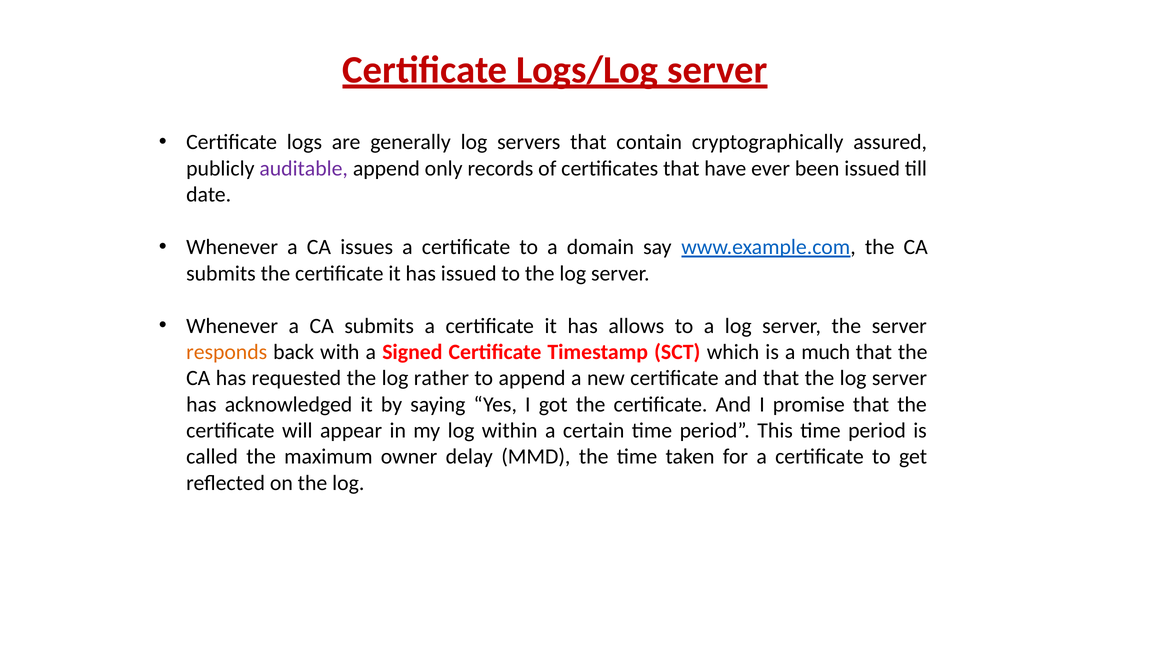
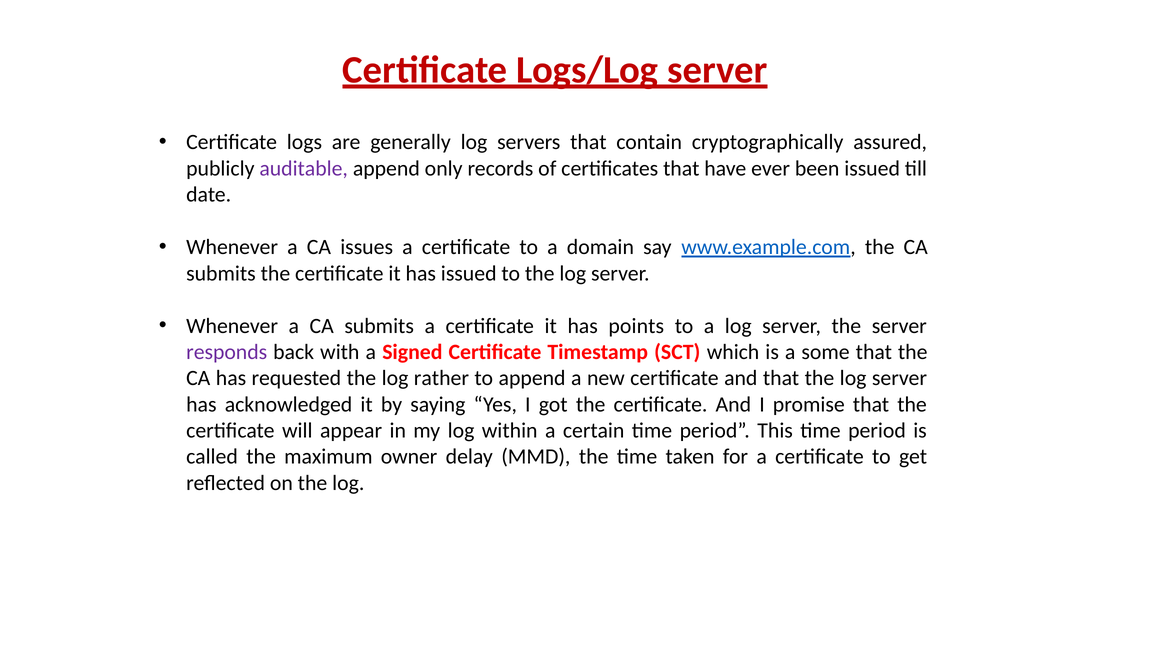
allows: allows -> points (636, 326)
responds colour: orange -> purple (227, 352)
much: much -> some (826, 352)
